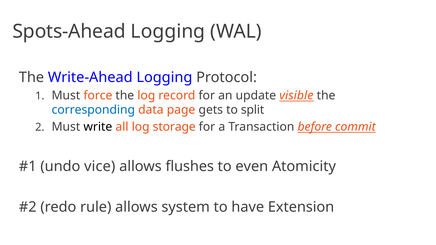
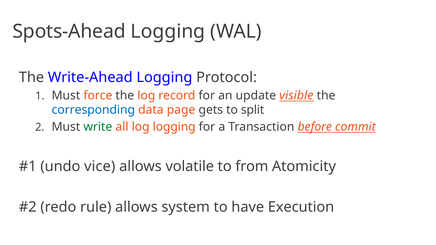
write colour: black -> green (98, 127)
log storage: storage -> logging (174, 127)
flushes: flushes -> volatile (190, 166)
even: even -> from (252, 166)
Extension: Extension -> Execution (301, 207)
